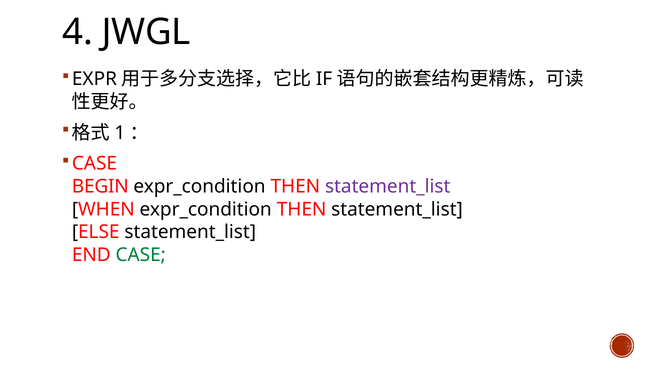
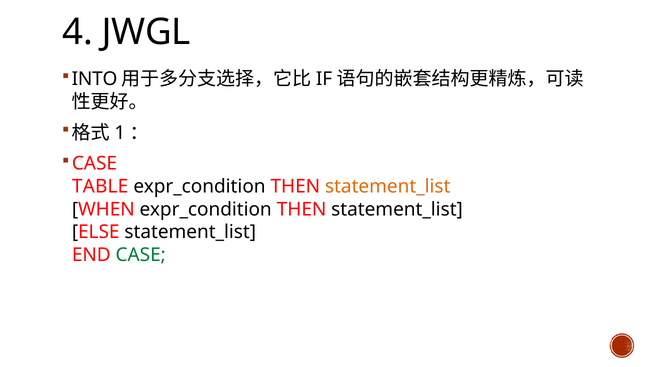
EXPR: EXPR -> INTO (95, 79)
BEGIN: BEGIN -> TABLE (100, 186)
statement_list colour: purple -> orange (388, 186)
